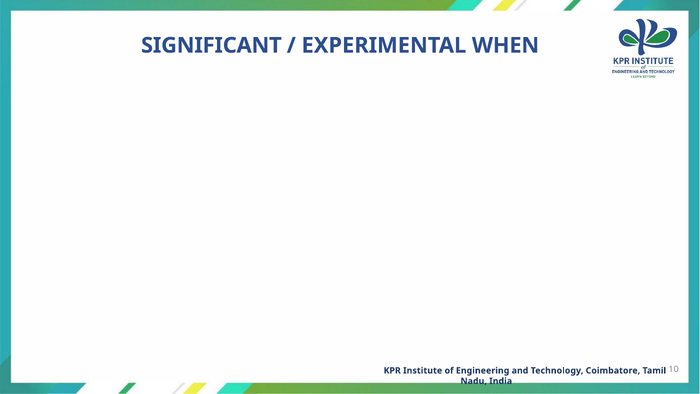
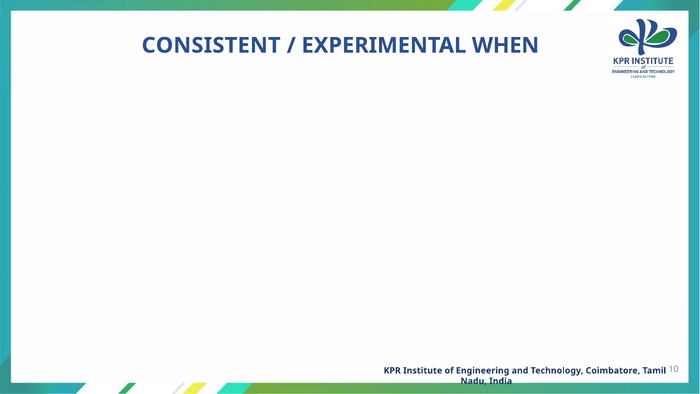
SIGNIFICANT: SIGNIFICANT -> CONSISTENT (211, 45)
